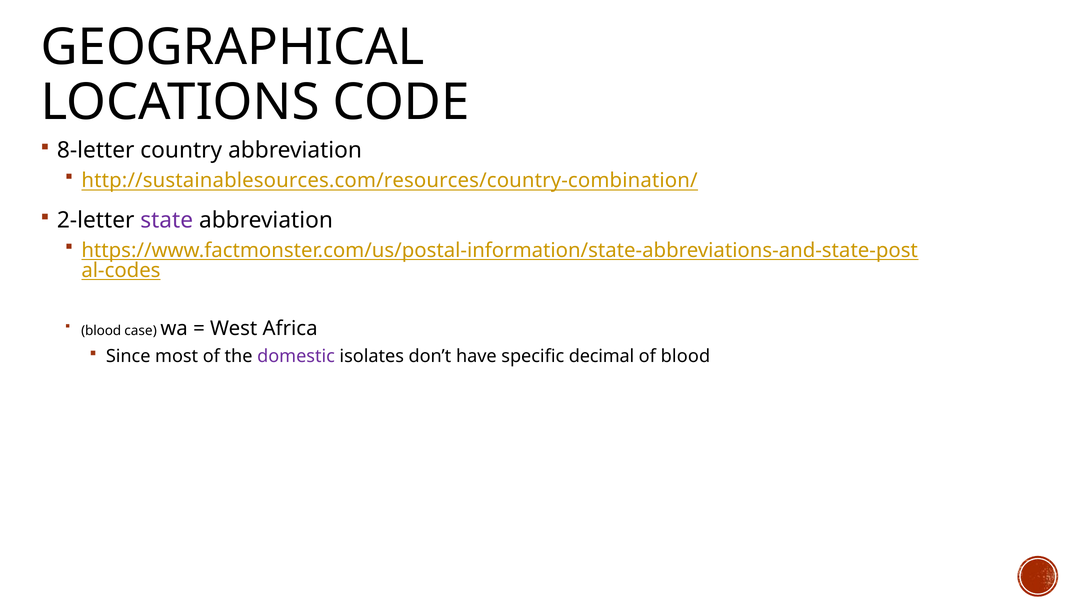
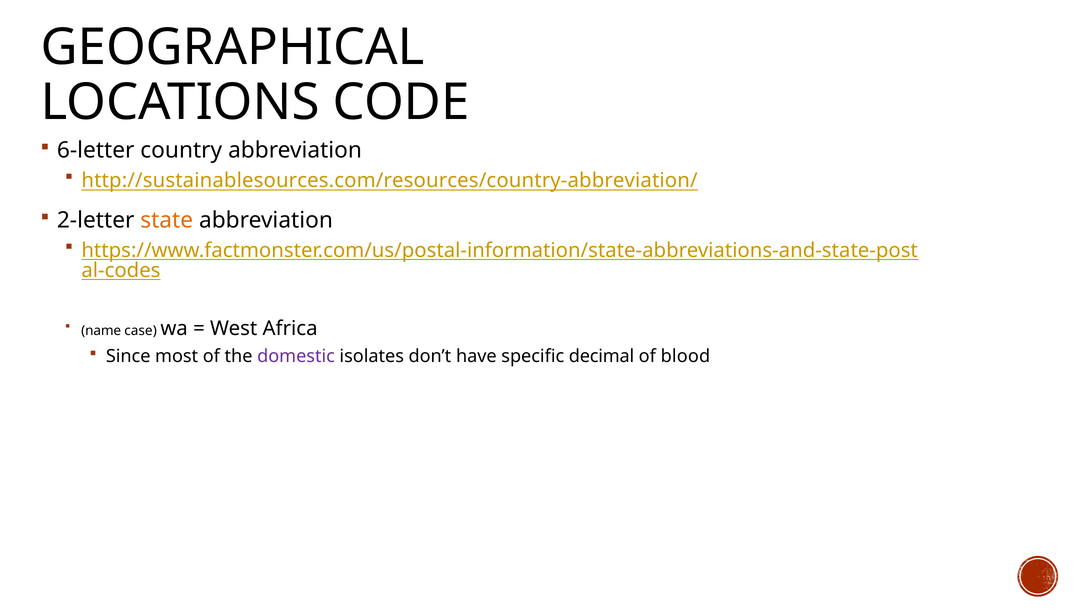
8-letter: 8-letter -> 6-letter (96, 150)
http://sustainablesources.com/resources/country-combination/: http://sustainablesources.com/resources/country-combination/ -> http://sustainablesources.com/resources/country-abbreviation/ (390, 181)
state colour: purple -> orange (167, 220)
blood: blood -> name (101, 331)
